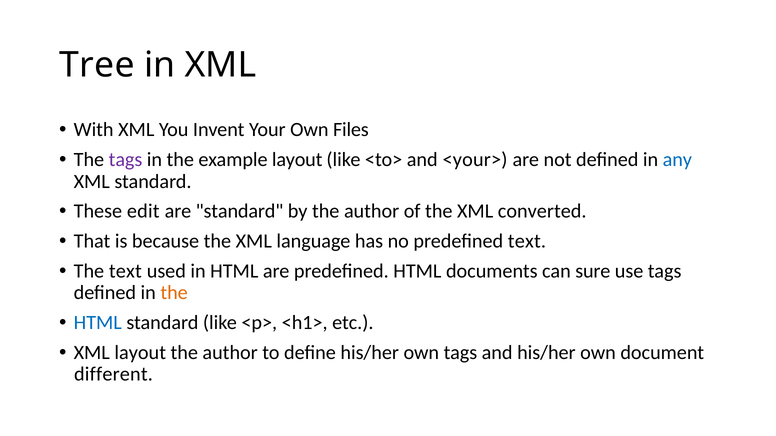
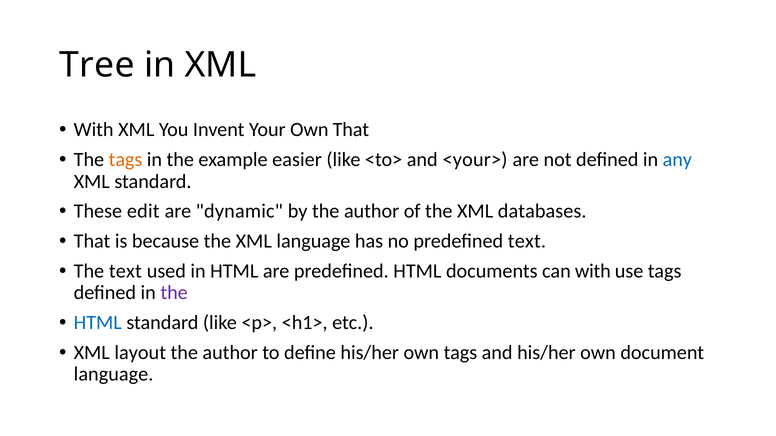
Own Files: Files -> That (351, 130)
tags colour: purple -> orange (126, 160)
example layout: layout -> easier (297, 160)
are standard: standard -> dynamic (239, 212)
converted: converted -> databases (542, 212)
can sure: sure -> with (593, 271)
the colour: orange -> purple (174, 293)
different: different -> language (114, 375)
